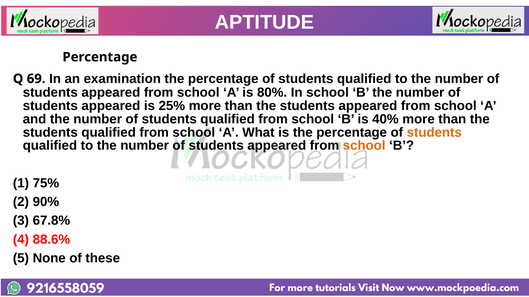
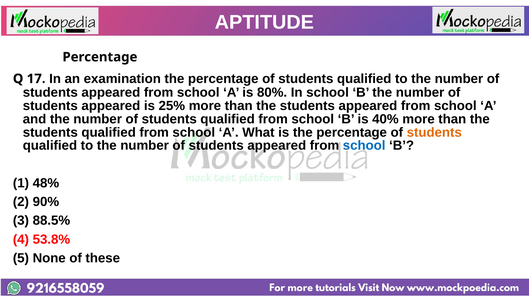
69: 69 -> 17 (34, 79)
school colour: orange -> blue (364, 146)
75%: 75% -> 48% (46, 183)
67.8%: 67.8% -> 88.5% (51, 221)
88.6%: 88.6% -> 53.8% (51, 240)
